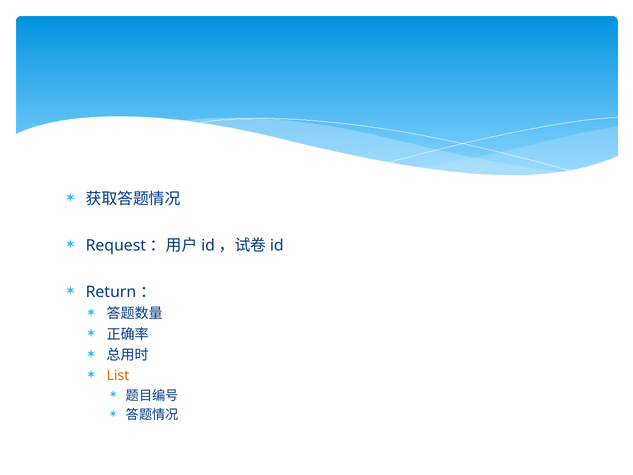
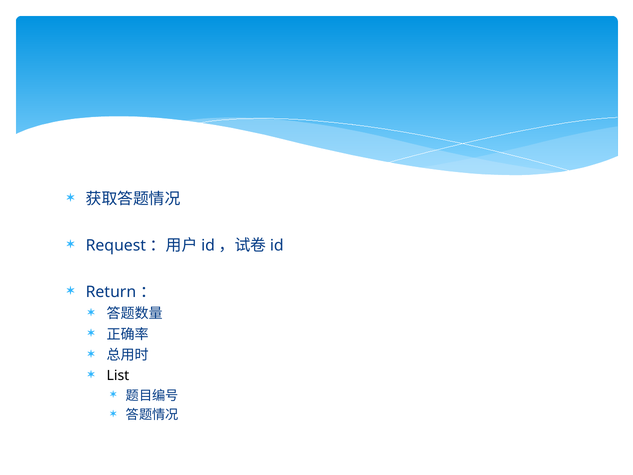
List colour: orange -> black (118, 376)
